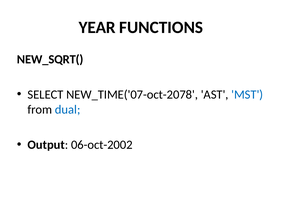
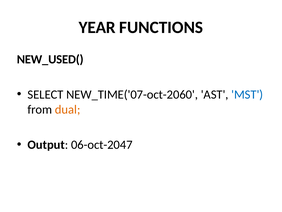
NEW_SQRT(: NEW_SQRT( -> NEW_USED( (50, 59)
NEW_TIME('07-oct-2078: NEW_TIME('07-oct-2078 -> NEW_TIME('07-oct-2060 (132, 94)
dual colour: blue -> orange (68, 109)
06-oct-2002: 06-oct-2002 -> 06-oct-2047 (102, 144)
